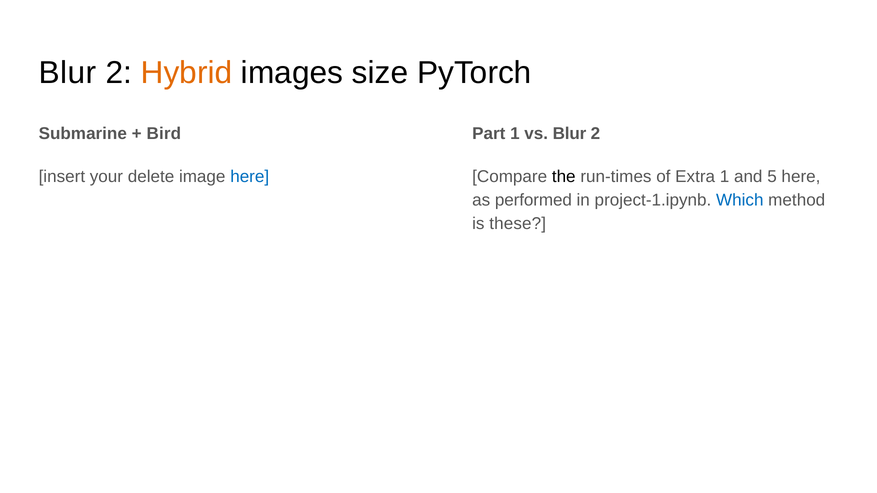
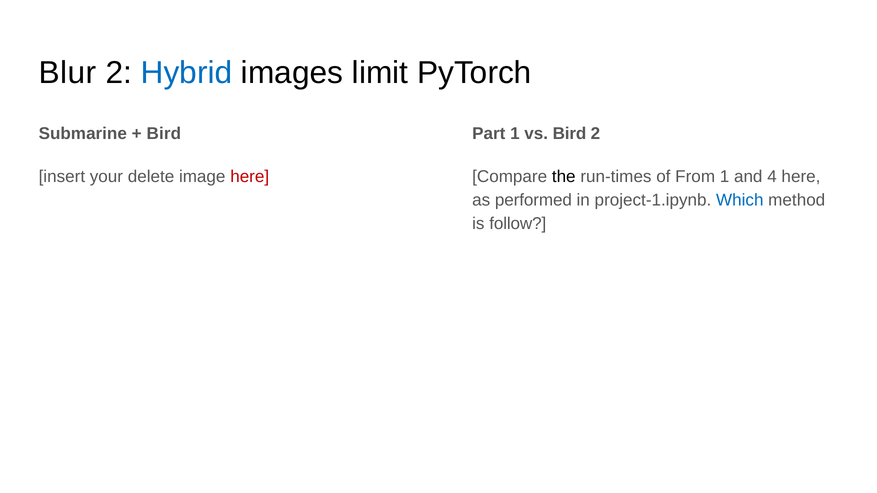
Hybrid colour: orange -> blue (186, 73)
size: size -> limit (380, 73)
vs Blur: Blur -> Bird (570, 134)
here colour: blue -> red (250, 177)
Extra: Extra -> From (695, 177)
5: 5 -> 4 (772, 177)
these: these -> follow (518, 224)
